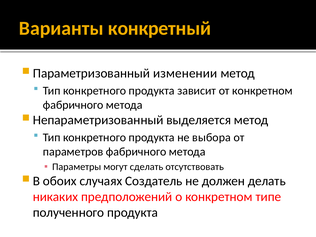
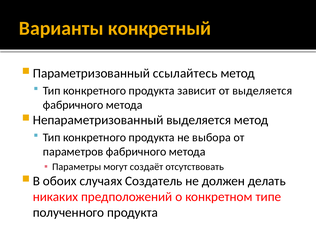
изменении: изменении -> ссылайтесь (185, 73)
от конкретном: конкретном -> выделяется (262, 91)
сделать: сделать -> создаёт (146, 167)
